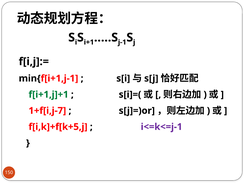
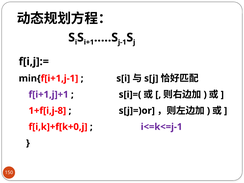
f[i+1,j]+1 colour: green -> purple (49, 95)
1+f[i,j-7: 1+f[i,j-7 -> 1+f[i,j-8 (47, 111)
f[i,k]+f[k+5,j: f[i,k]+f[k+5,j -> f[i,k]+f[k+0,j (58, 127)
